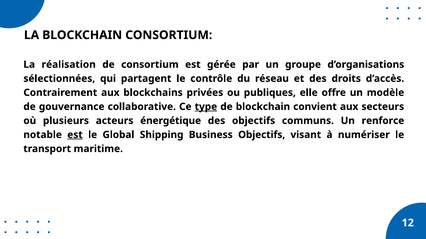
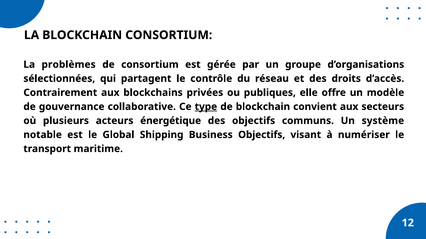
réalisation: réalisation -> problèmes (69, 65)
renforce: renforce -> système (383, 121)
est underline: present -> none (75, 135)
